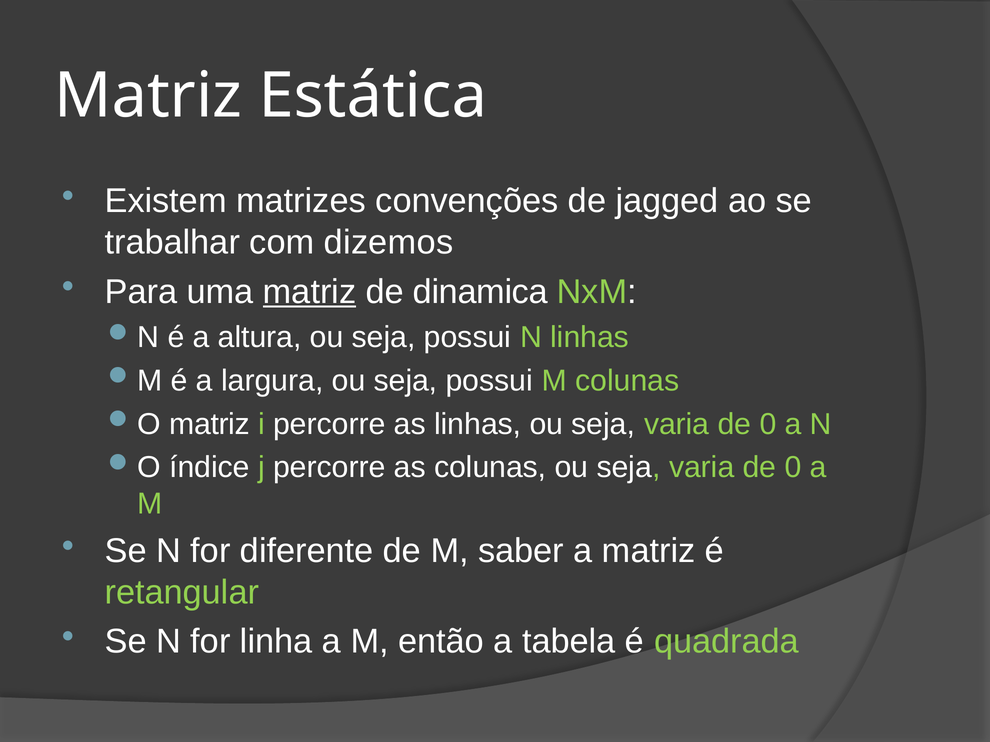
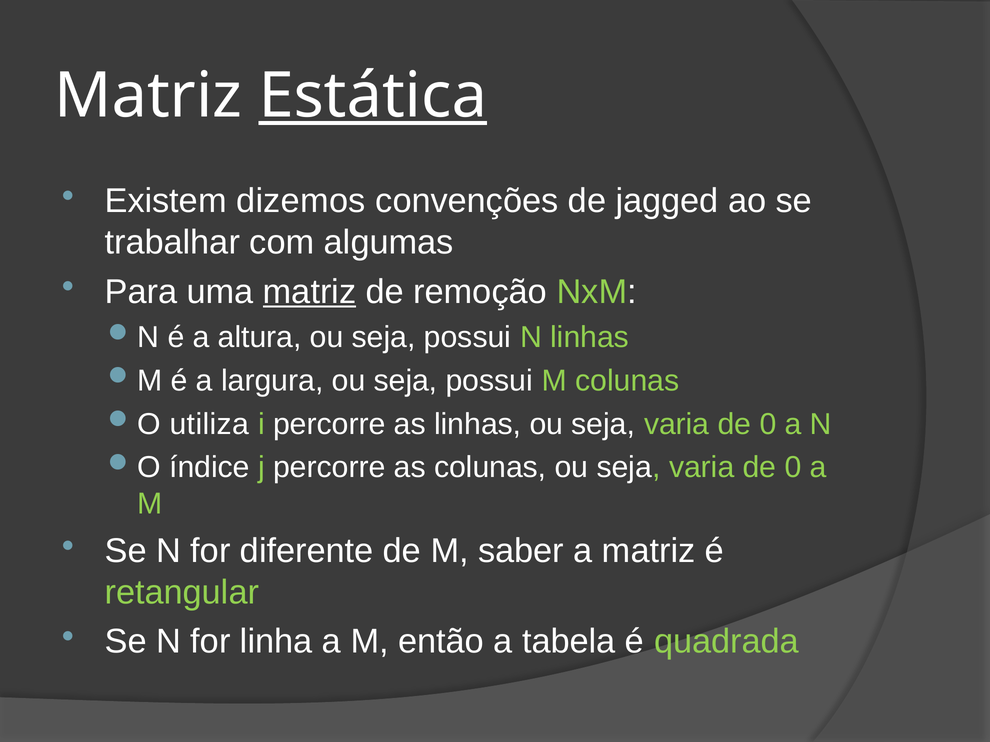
Estática underline: none -> present (373, 96)
matrizes: matrizes -> dizemos (301, 201)
dizemos: dizemos -> algumas (389, 242)
dinamica: dinamica -> remoção (480, 292)
matriz: matriz -> utiliza (209, 424)
